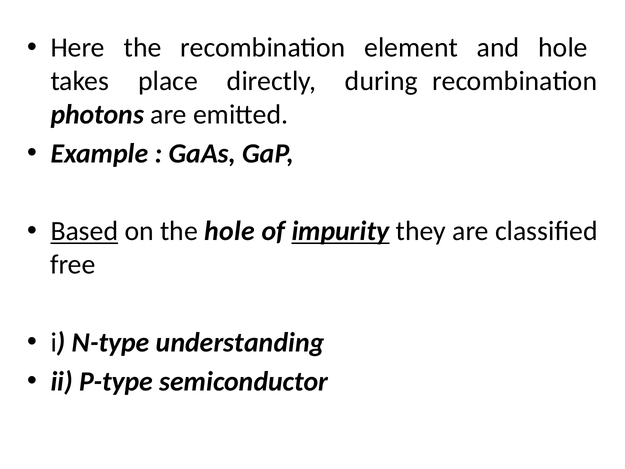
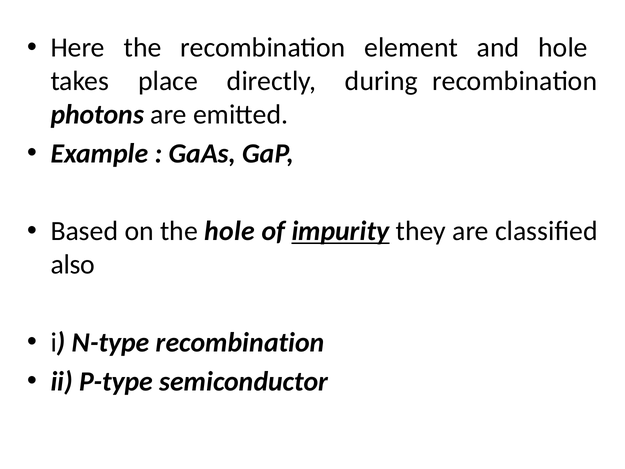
Based underline: present -> none (84, 231)
free: free -> also (73, 265)
N-type understanding: understanding -> recombination (240, 342)
